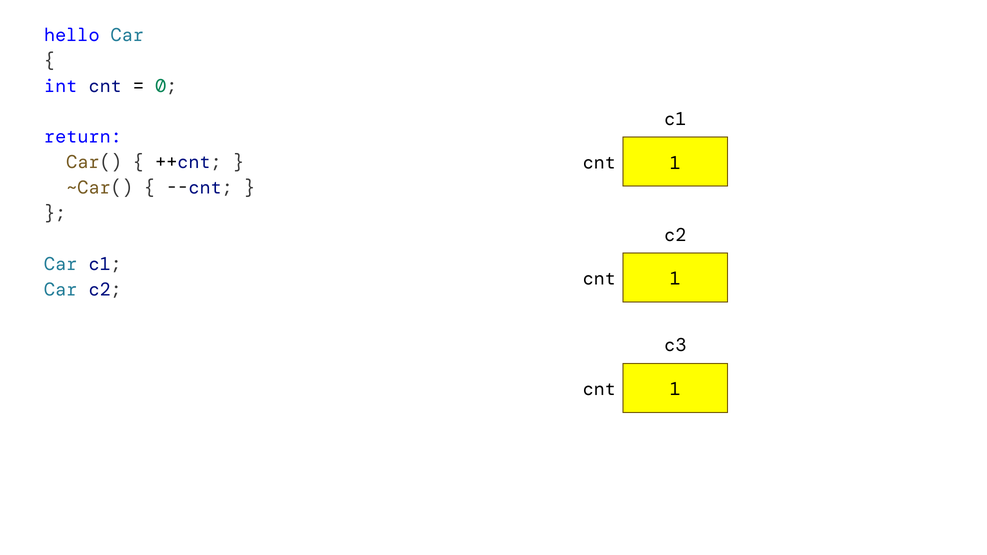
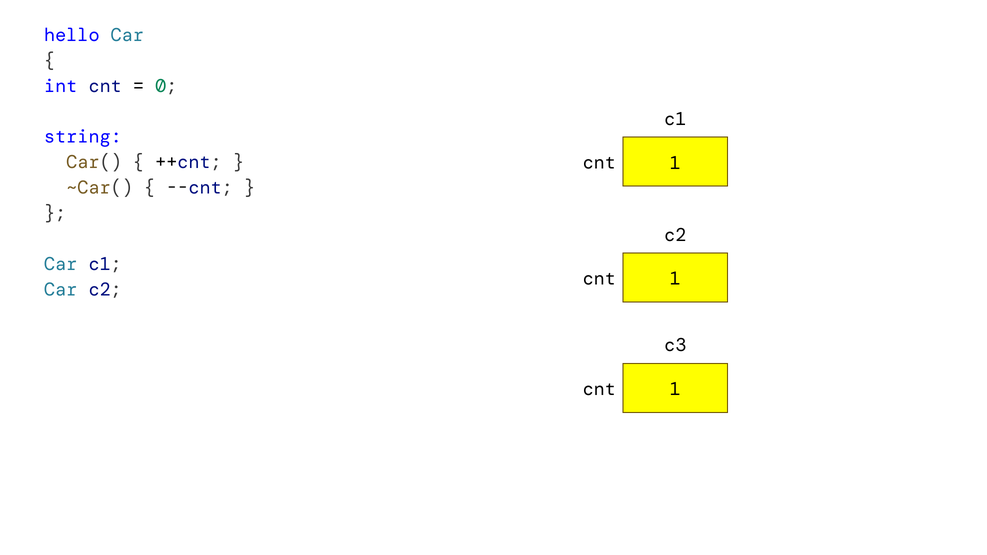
return: return -> string (83, 137)
